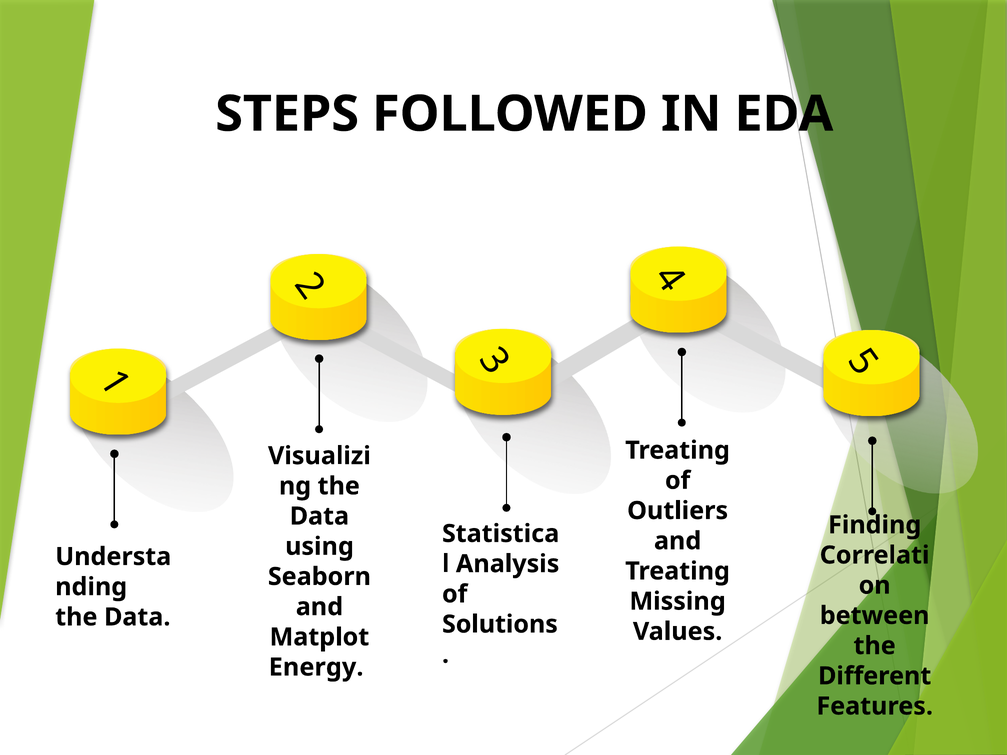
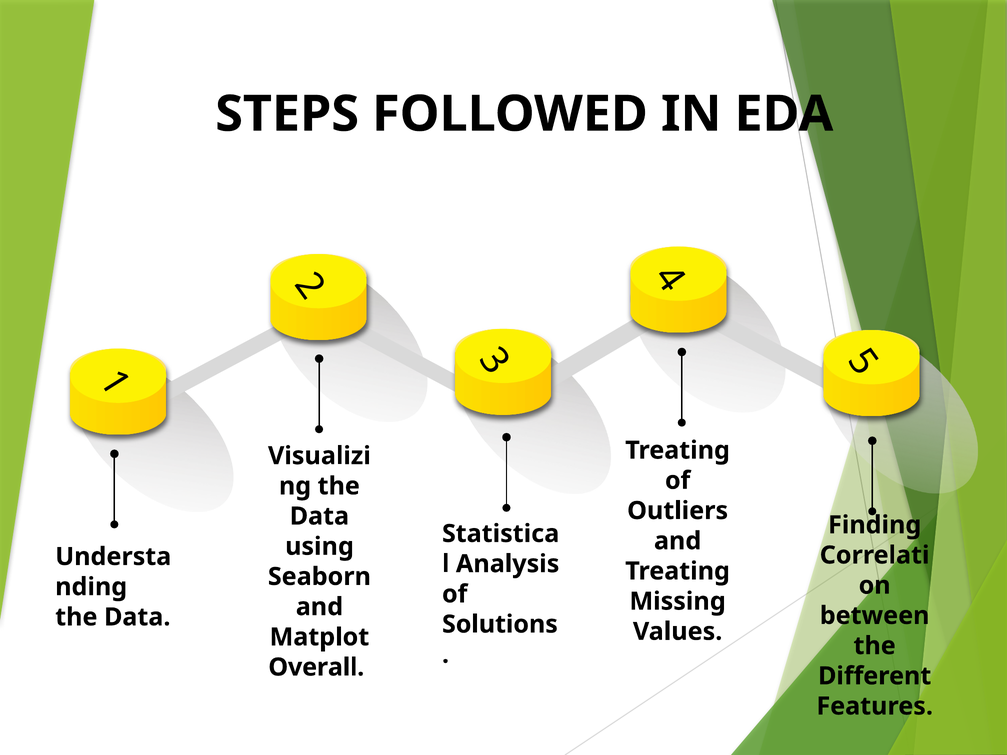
Energy: Energy -> Overall (316, 667)
